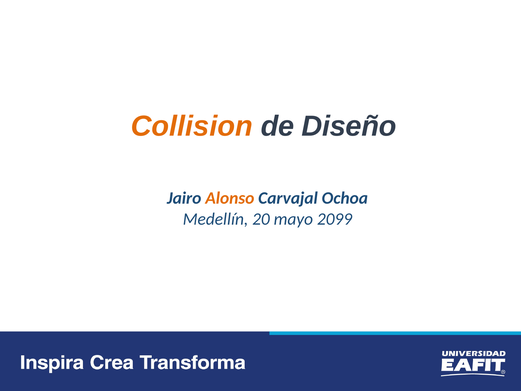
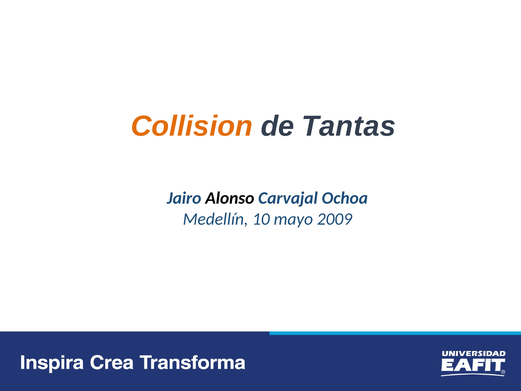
Diseño: Diseño -> Tantas (349, 126)
Alonso colour: orange -> black (230, 198)
20: 20 -> 10 (261, 219)
2099: 2099 -> 2009 (335, 219)
